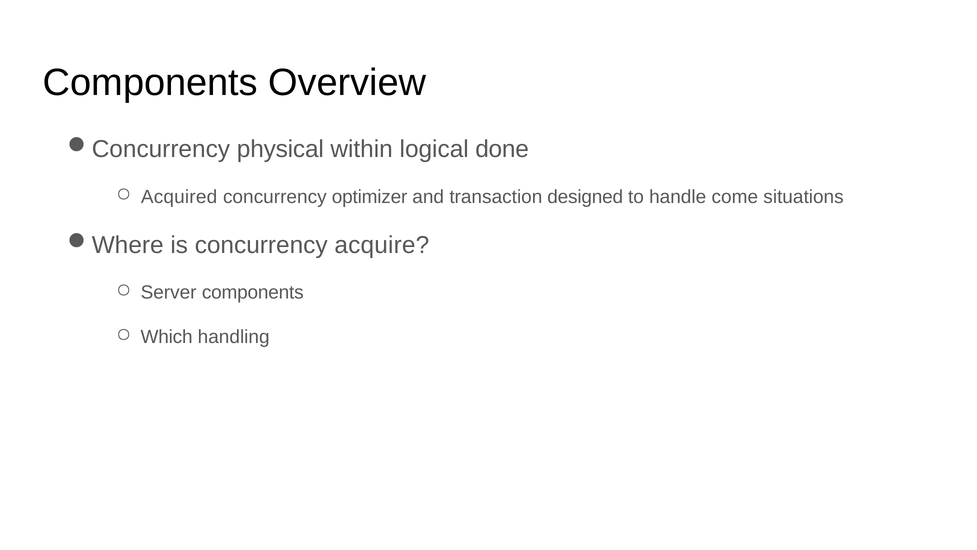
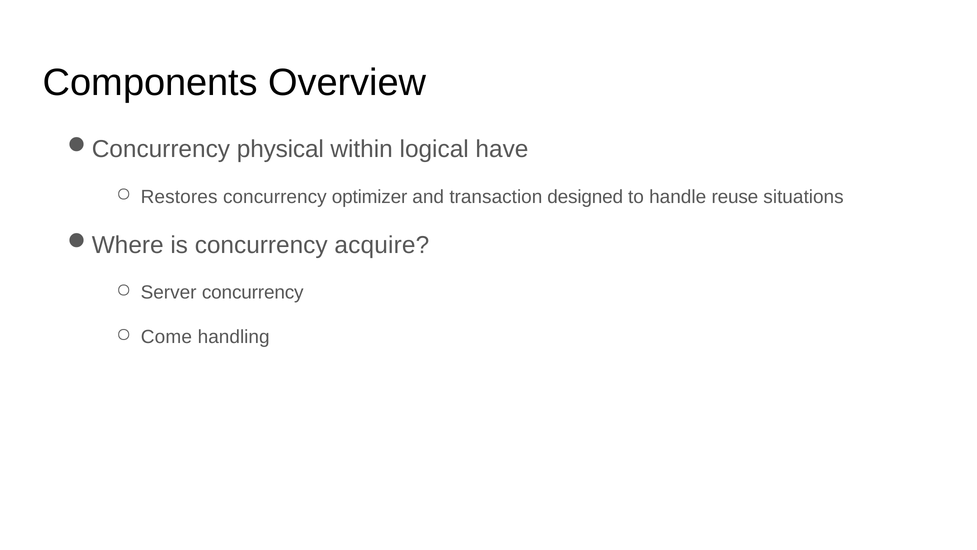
done: done -> have (502, 149)
Acquired: Acquired -> Restores (179, 197)
come: come -> reuse (735, 197)
Server components: components -> concurrency (253, 292)
Which: Which -> Come (166, 337)
